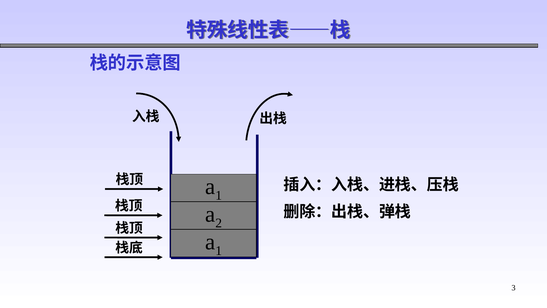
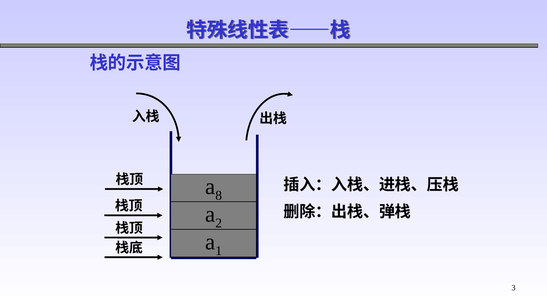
1: 1 -> 8 (219, 195)
